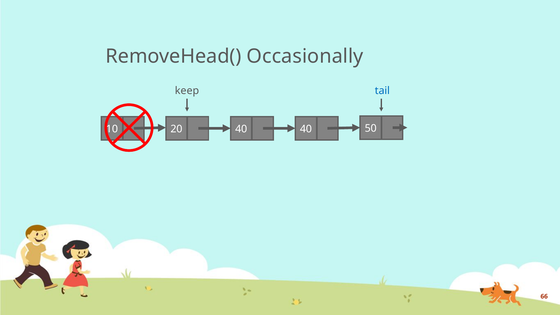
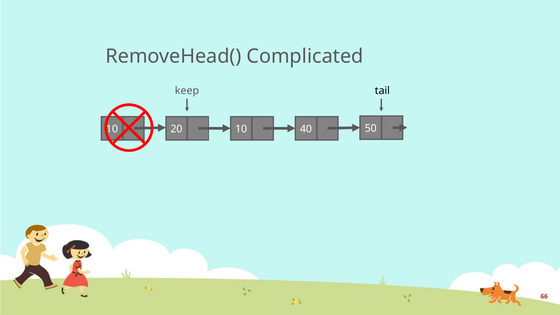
Occasionally: Occasionally -> Complicated (305, 56)
tail colour: blue -> black (382, 91)
20 40: 40 -> 10 (241, 129)
